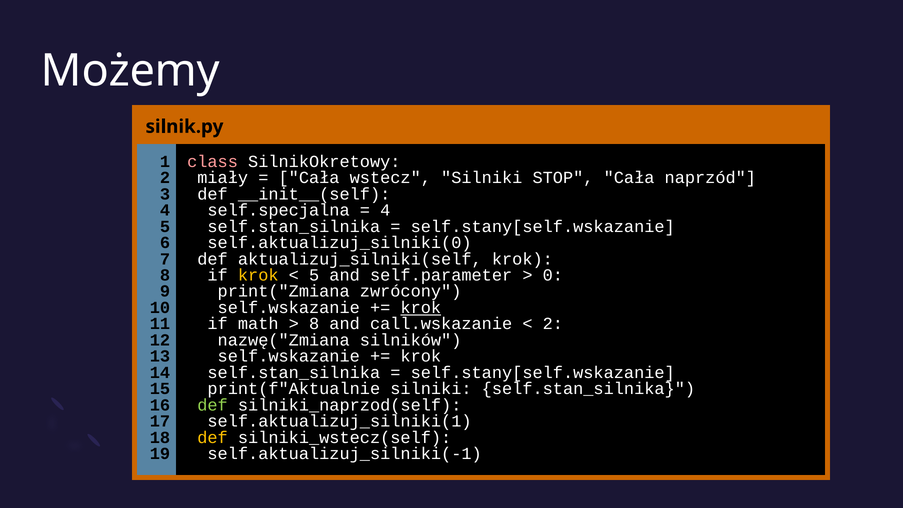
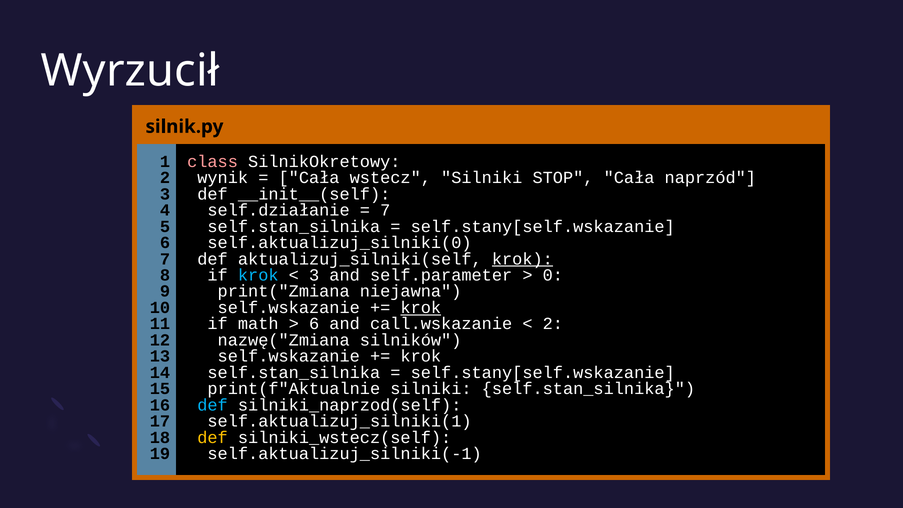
Możemy: Możemy -> Wyrzucił (130, 71)
miały: miały -> wynik (223, 178)
self.specjalna: self.specjalna -> self.działanie (279, 210)
4: 4 -> 7 (385, 210)
krok underline: none -> present (522, 259)
krok colour: yellow -> light blue (258, 275)
5: 5 -> 3 (314, 275)
zwrócony: zwrócony -> niejawna (411, 291)
8: 8 -> 6 (314, 324)
def colour: light green -> light blue (213, 405)
